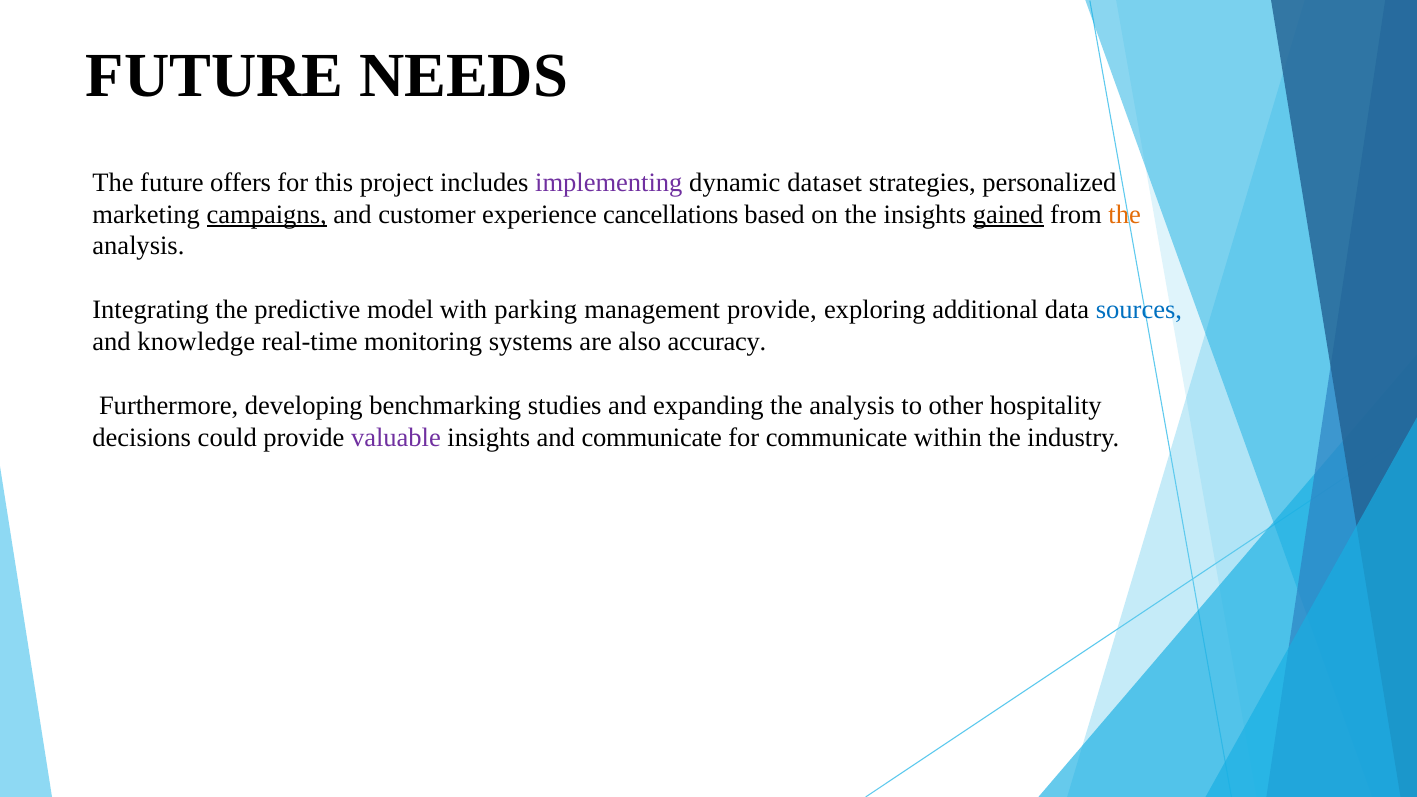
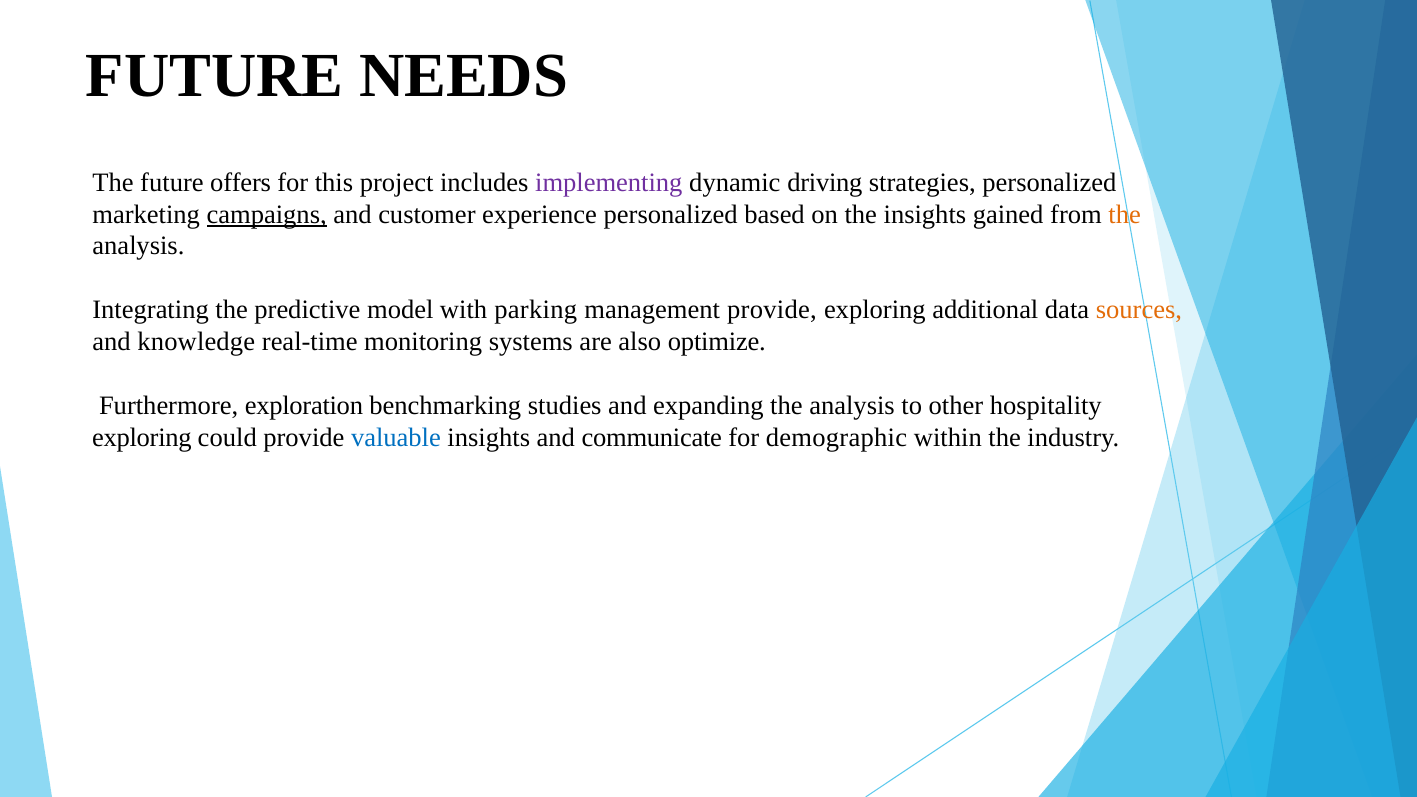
dataset: dataset -> driving (825, 182)
experience cancellations: cancellations -> personalized (671, 214)
gained underline: present -> none (1008, 214)
sources colour: blue -> orange (1139, 310)
accuracy: accuracy -> optimize (717, 342)
developing: developing -> exploration (304, 406)
decisions: decisions -> exploring (142, 437)
valuable colour: purple -> blue (396, 437)
for communicate: communicate -> demographic (836, 437)
